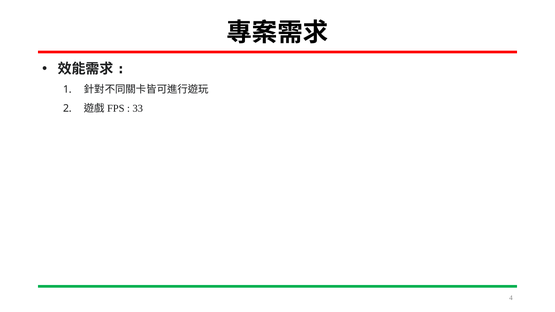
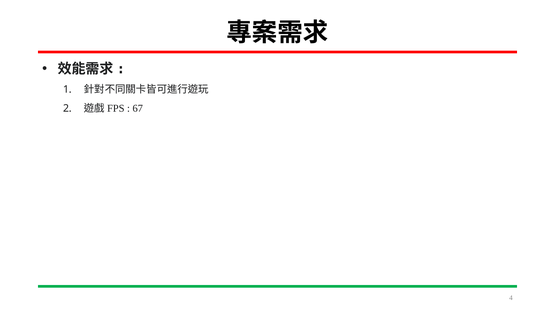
33: 33 -> 67 (138, 108)
